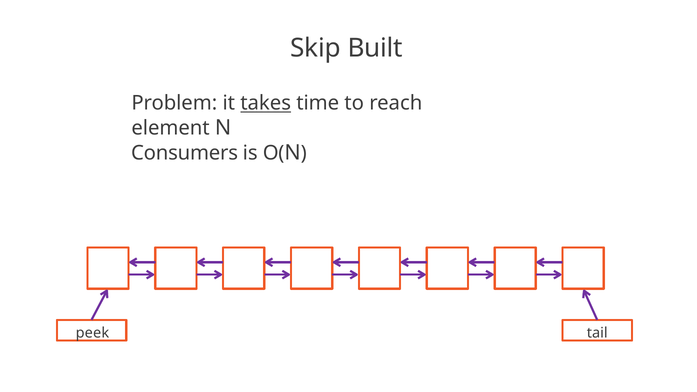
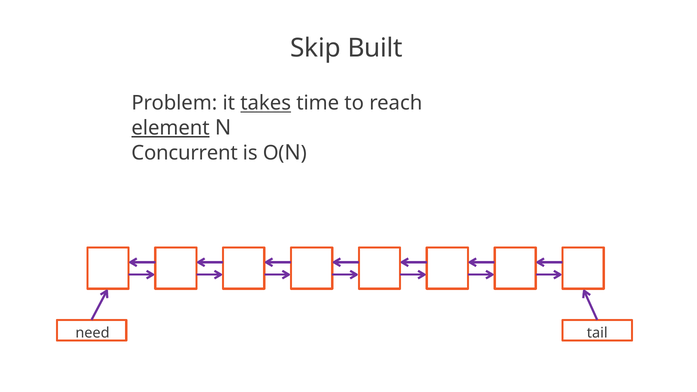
element underline: none -> present (171, 128)
Consumers: Consumers -> Concurrent (185, 153)
peek: peek -> need (92, 333)
